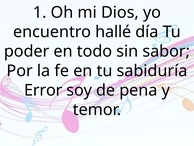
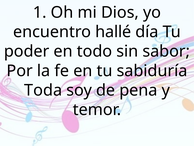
Error: Error -> Toda (43, 90)
